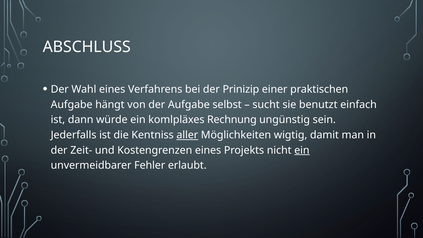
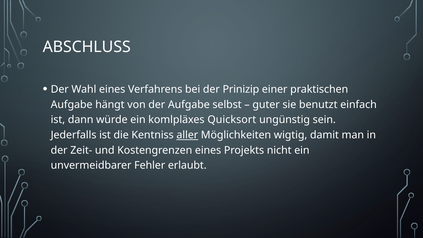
sucht: sucht -> guter (266, 104)
Rechnung: Rechnung -> Quicksort (232, 120)
ein underline: present -> none (302, 150)
